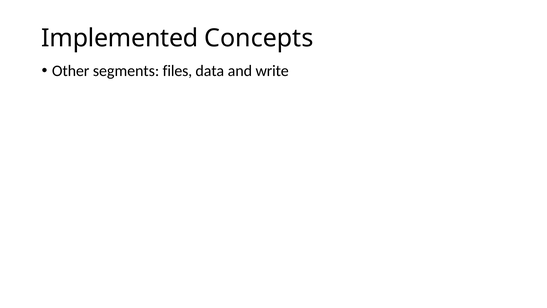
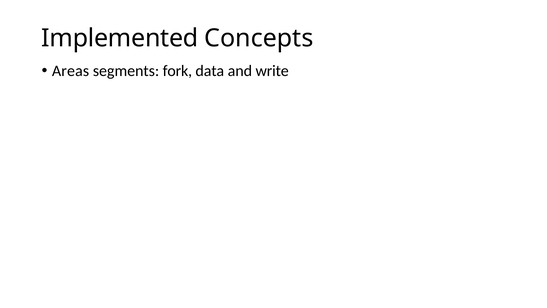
Other: Other -> Areas (71, 71)
files: files -> fork (177, 71)
